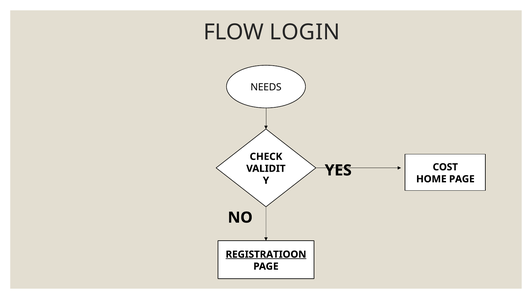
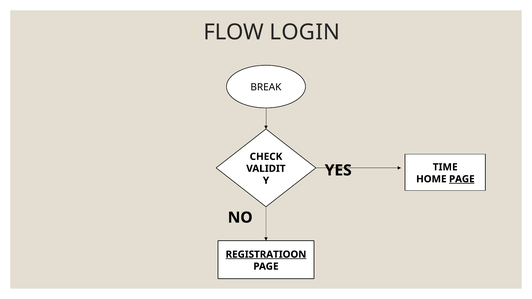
NEEDS: NEEDS -> BREAK (266, 87)
COST: COST -> TIME (445, 167)
PAGE underline: none -> present (462, 179)
